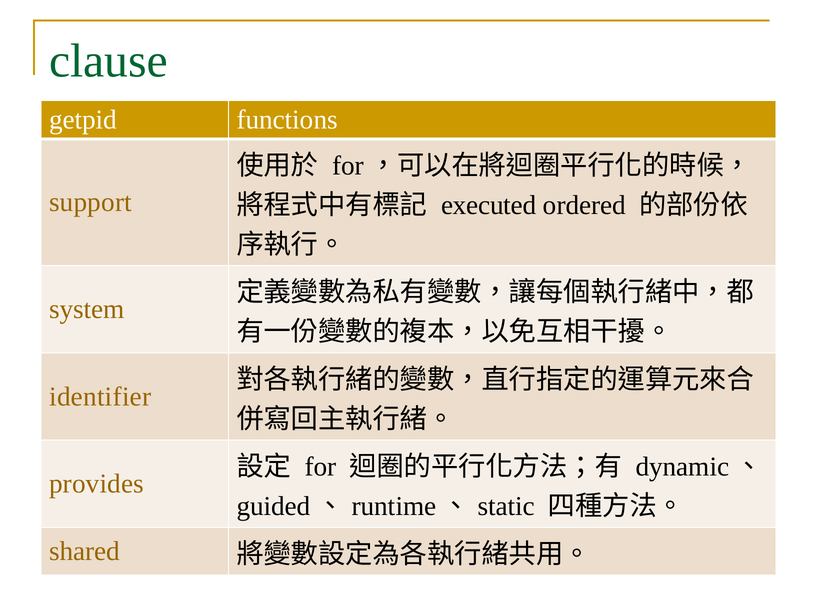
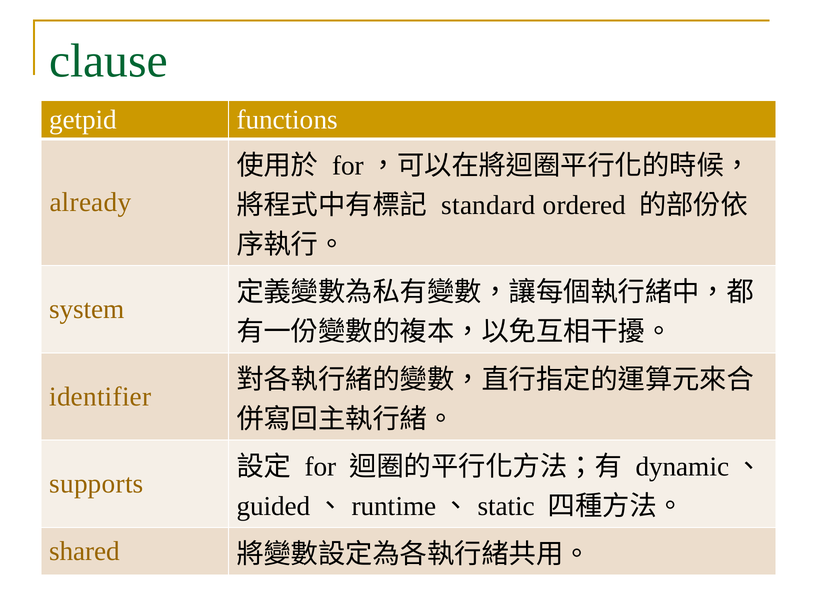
support: support -> already (90, 202)
executed: executed -> standard (488, 205)
provides: provides -> supports (96, 484)
